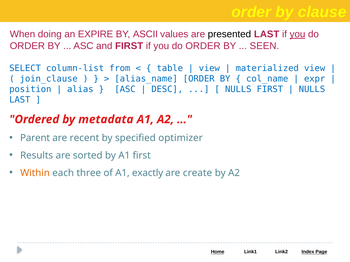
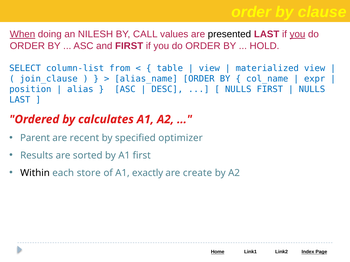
When underline: none -> present (22, 34)
EXPIRE: EXPIRE -> NILESH (95, 34)
ASCII: ASCII -> CALL (145, 34)
SEEN: SEEN -> HOLD (264, 46)
metadata: metadata -> calculates (106, 120)
Within colour: orange -> black (35, 173)
three: three -> store (89, 173)
